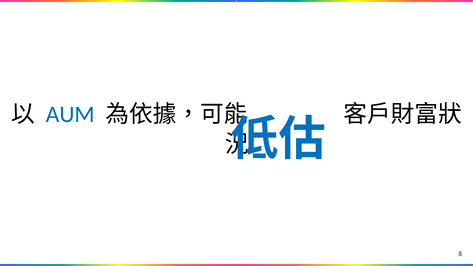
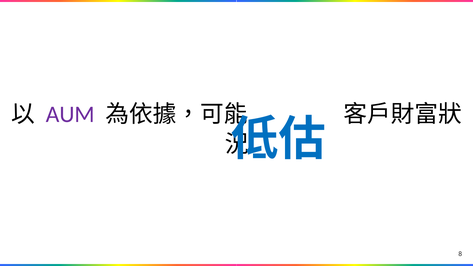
AUM colour: blue -> purple (70, 114)
